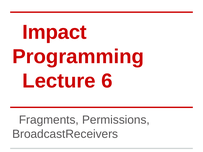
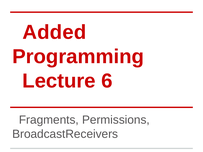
Impact: Impact -> Added (54, 32)
